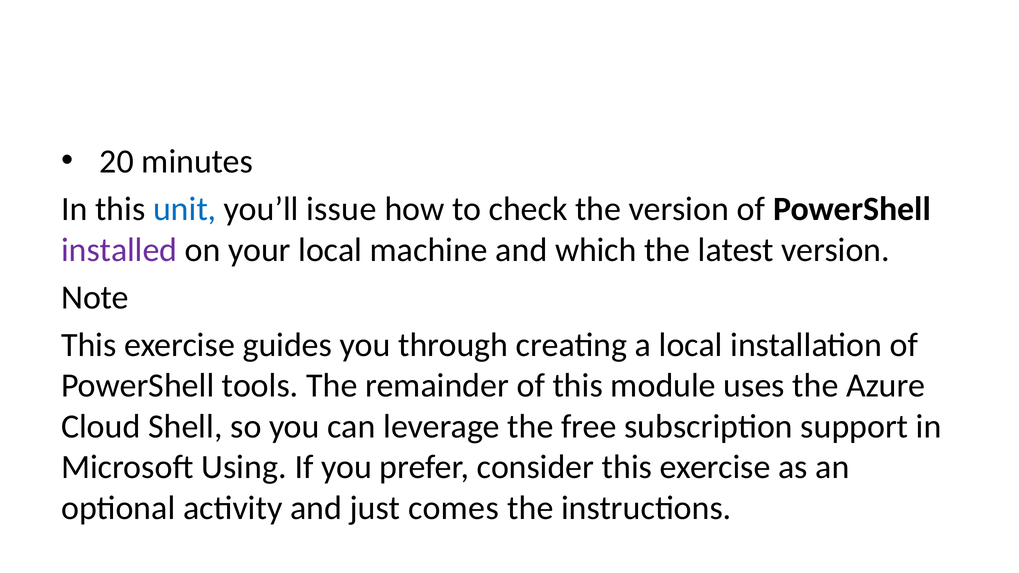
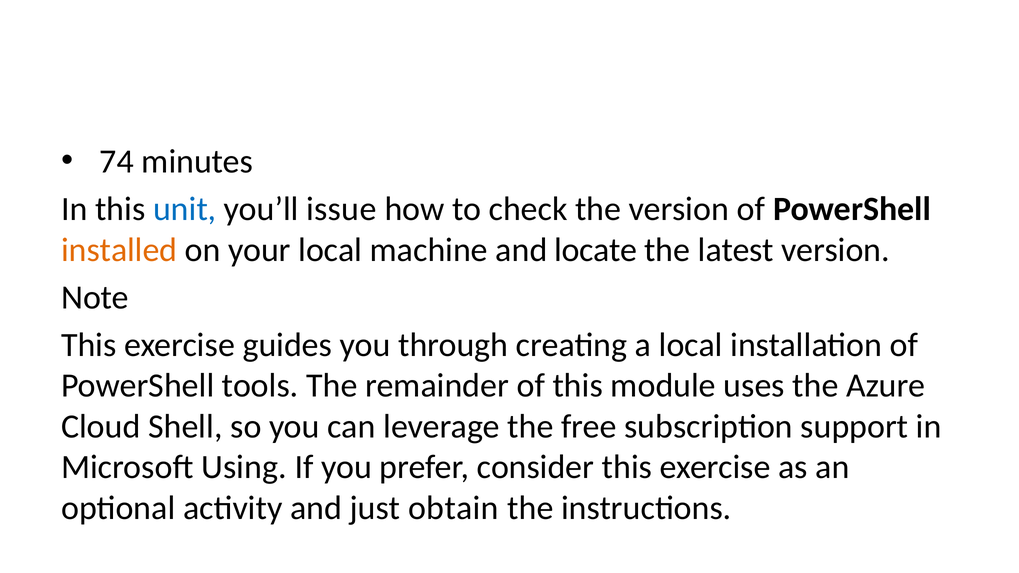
20: 20 -> 74 (117, 162)
installed colour: purple -> orange (119, 250)
which: which -> locate (596, 250)
comes: comes -> obtain (453, 508)
